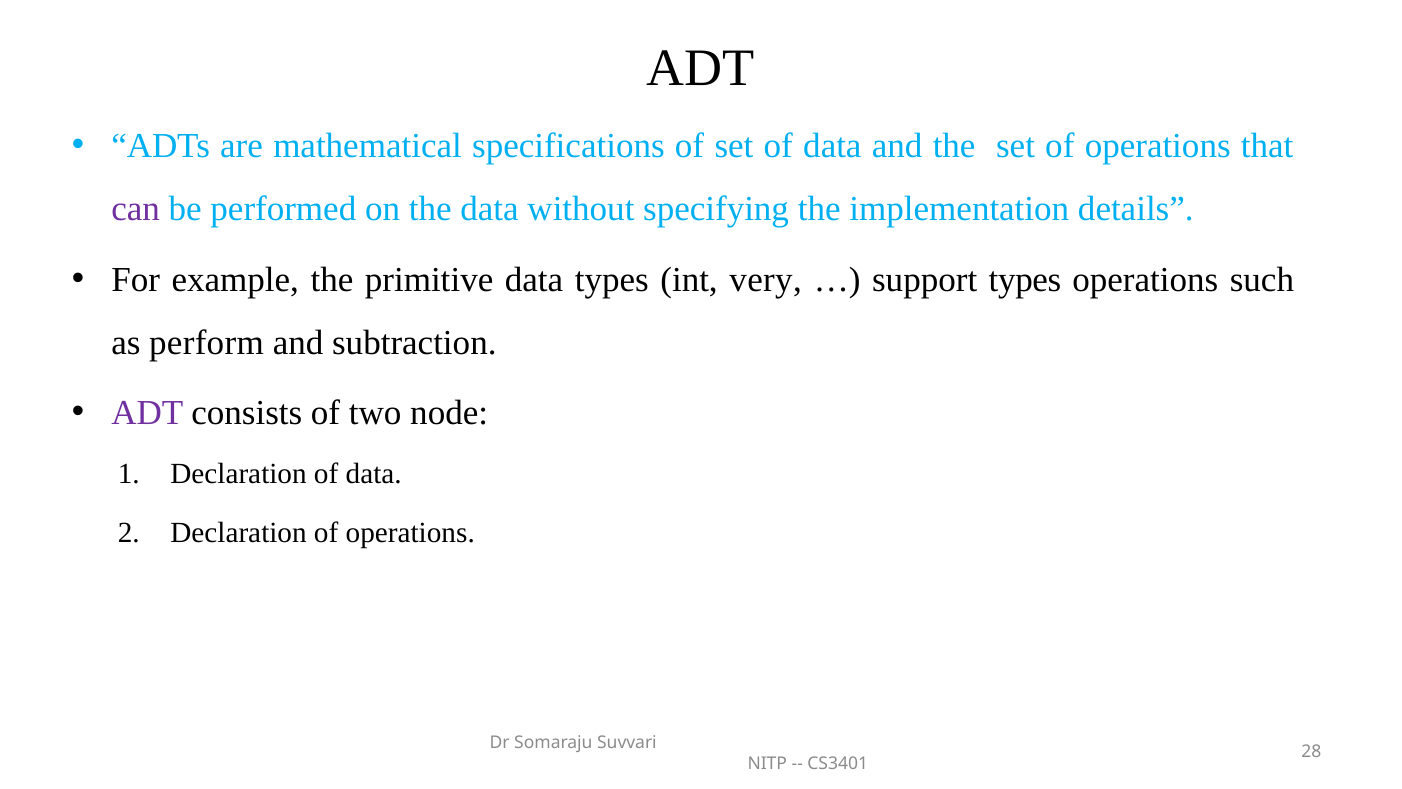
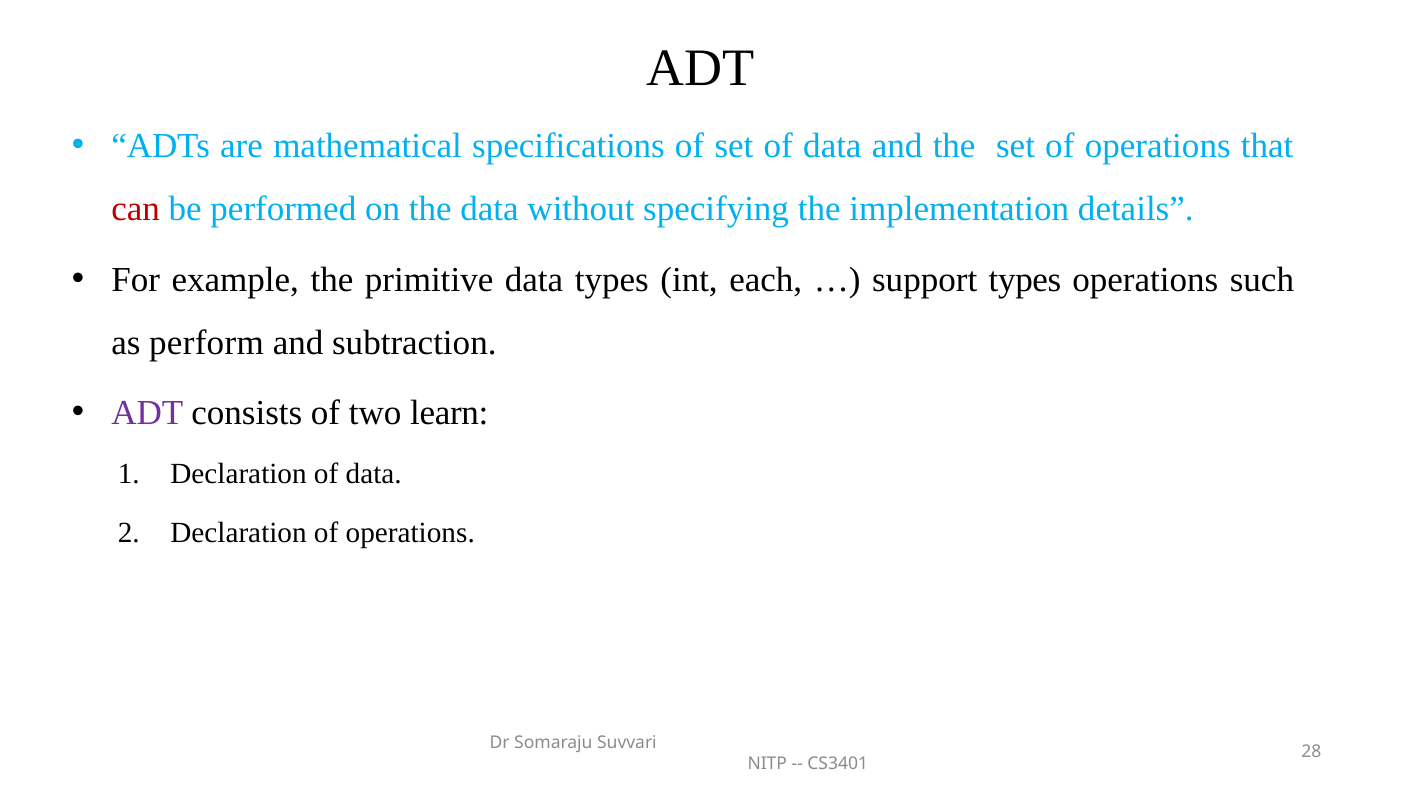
can colour: purple -> red (136, 209)
very: very -> each (766, 279)
node: node -> learn (449, 413)
